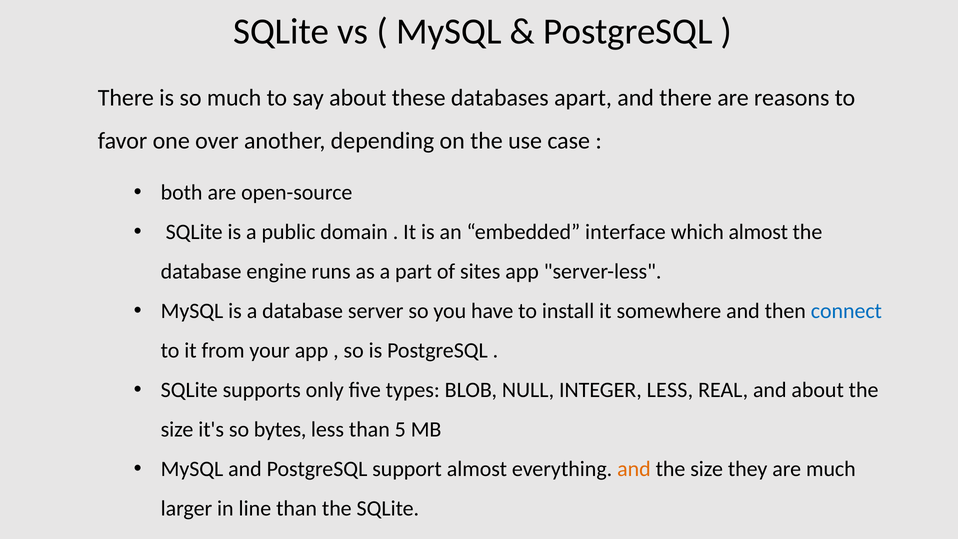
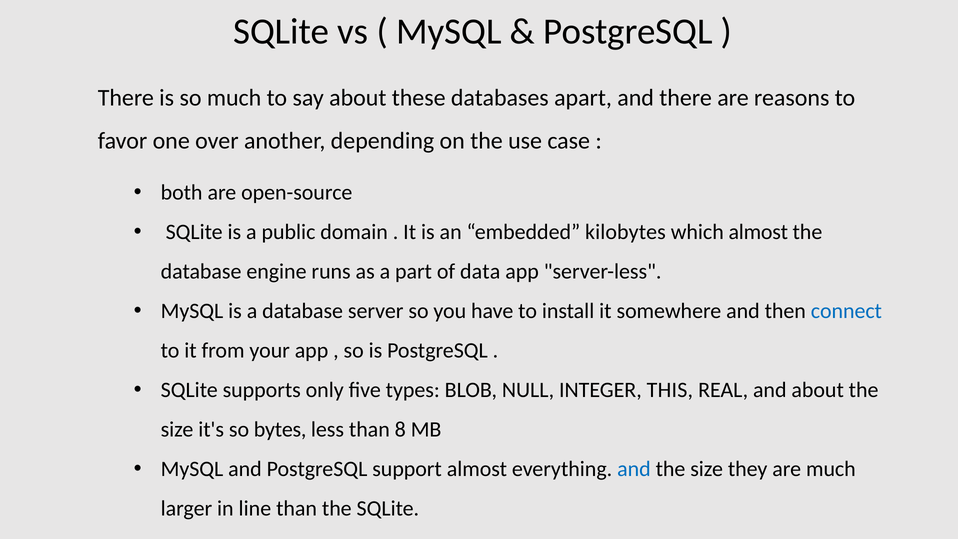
interface: interface -> kilobytes (625, 232)
sites: sites -> data (480, 272)
INTEGER LESS: LESS -> THIS (670, 390)
5: 5 -> 8 (400, 430)
and colour: orange -> blue (634, 469)
